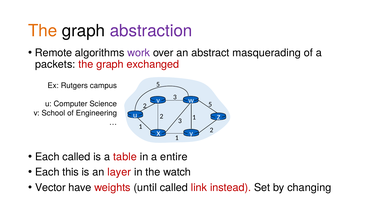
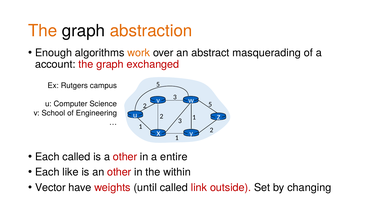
abstraction colour: purple -> orange (151, 31)
Remote: Remote -> Enough (54, 53)
work colour: purple -> orange (139, 53)
packets: packets -> account (55, 64)
a table: table -> other (125, 157)
this: this -> like (71, 173)
an layer: layer -> other (119, 173)
watch: watch -> within (177, 173)
instead: instead -> outside (231, 188)
